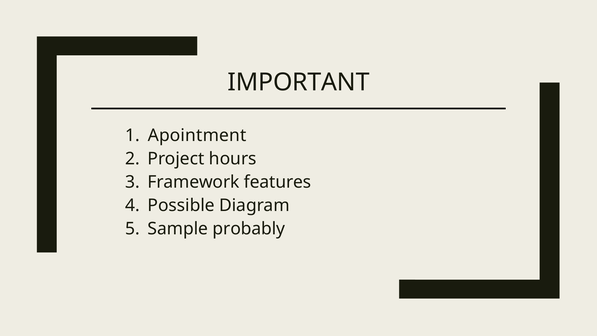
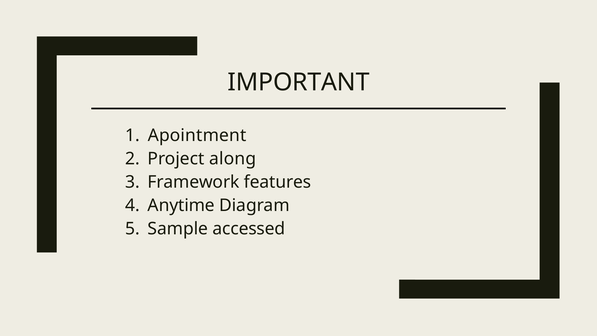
hours: hours -> along (233, 159)
Possible: Possible -> Anytime (181, 205)
probably: probably -> accessed (249, 229)
